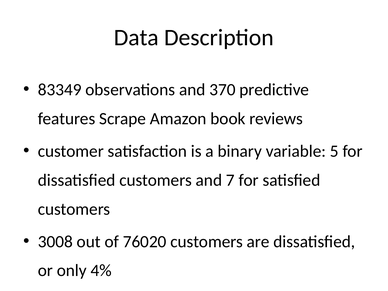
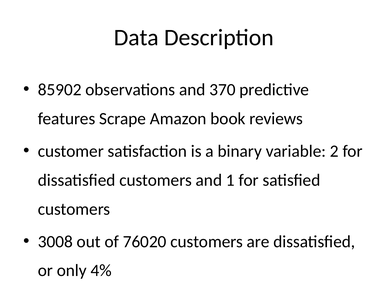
83349: 83349 -> 85902 (60, 90)
5: 5 -> 2 (334, 151)
7: 7 -> 1 (230, 180)
